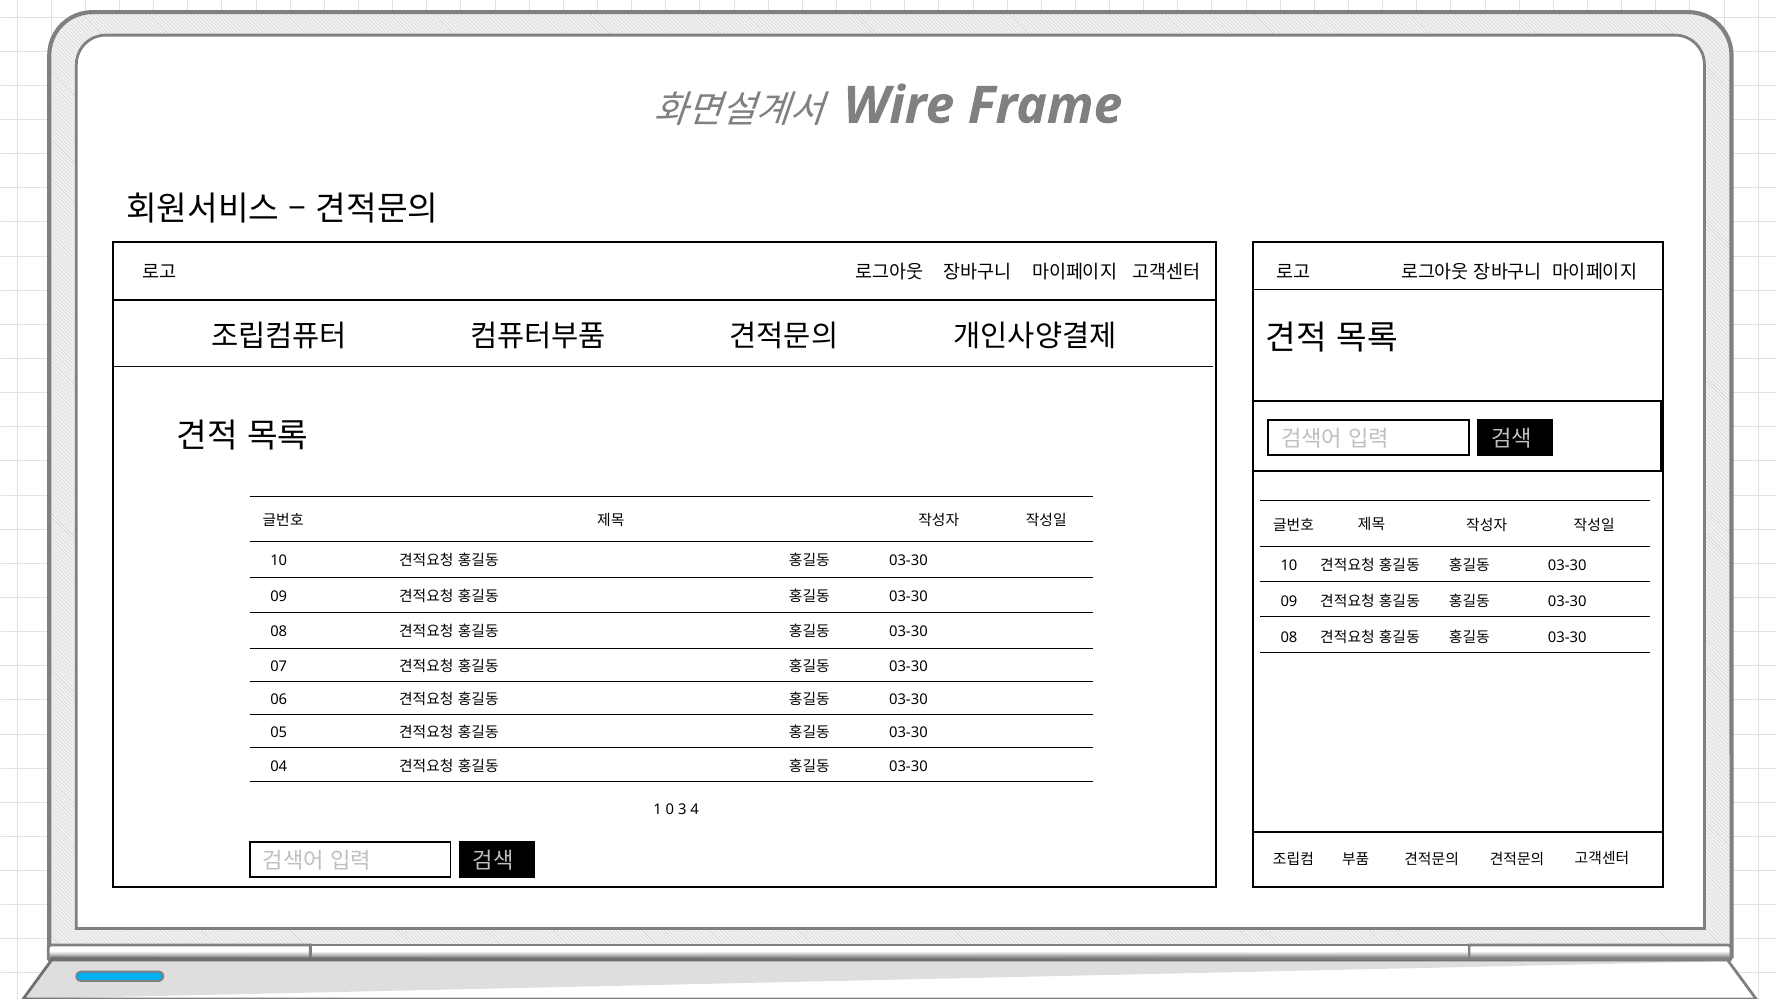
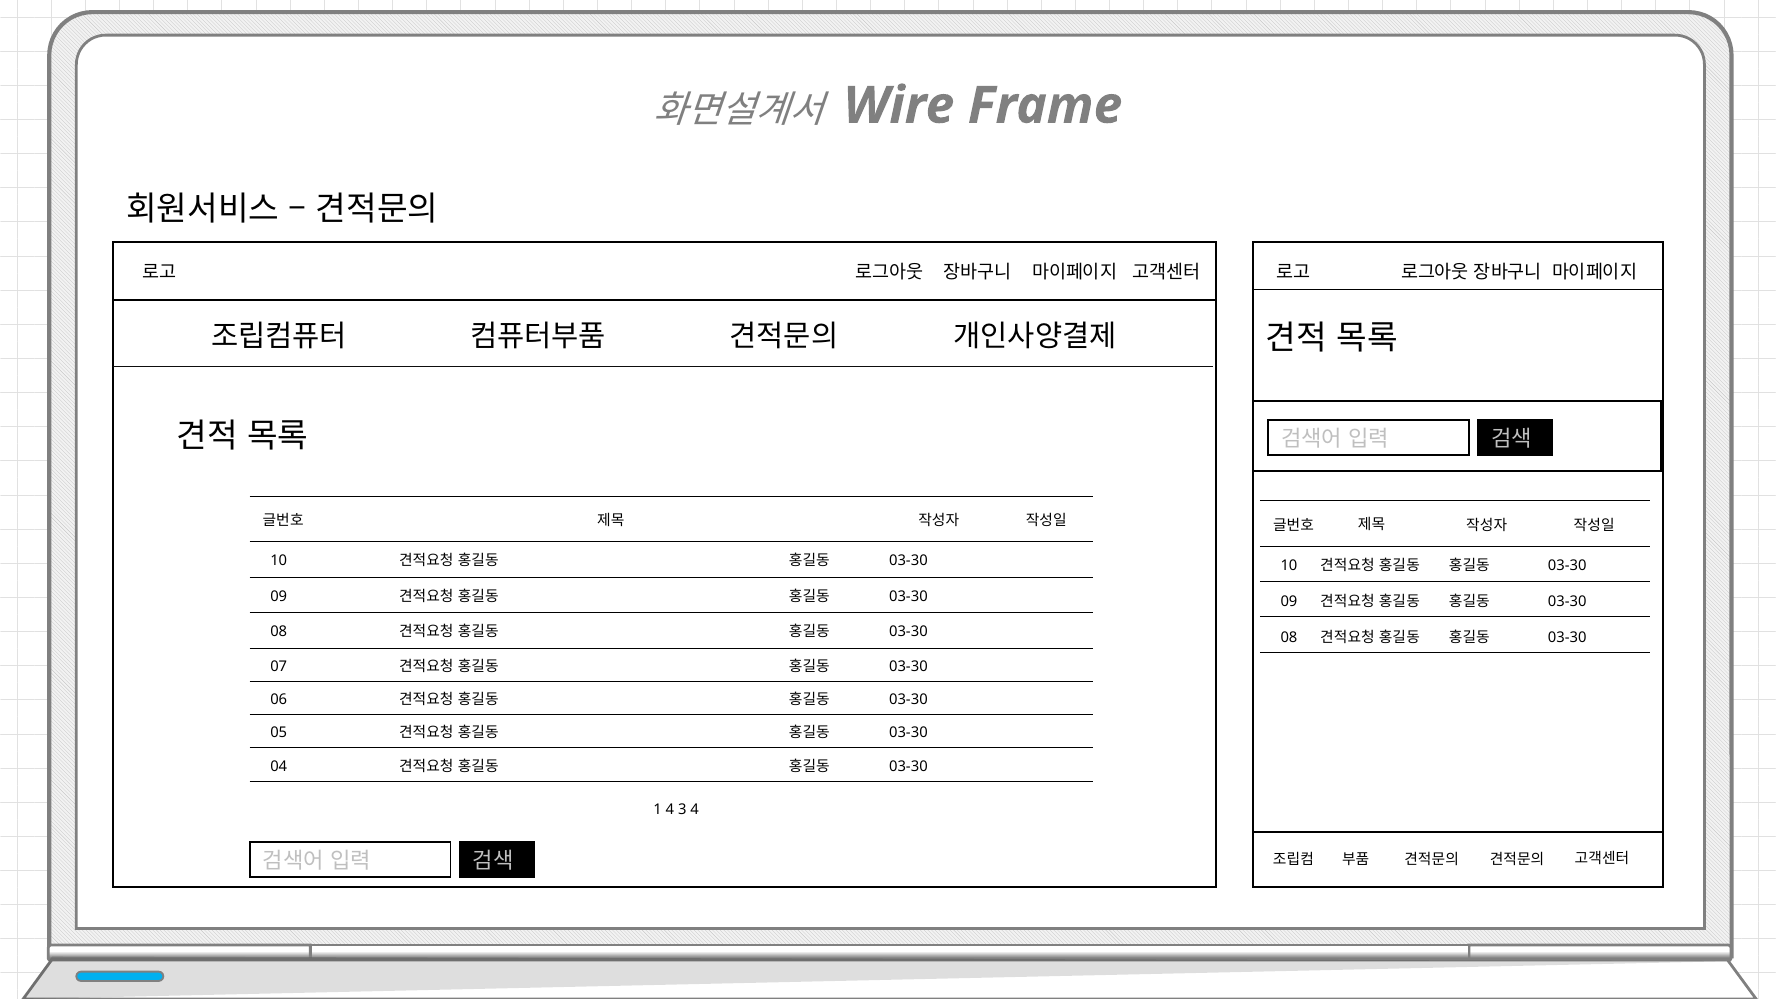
1 0: 0 -> 4 (670, 810)
